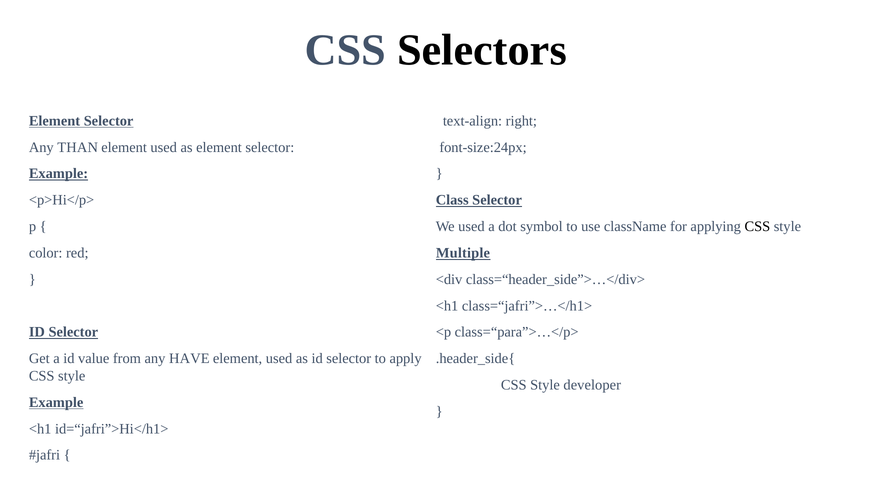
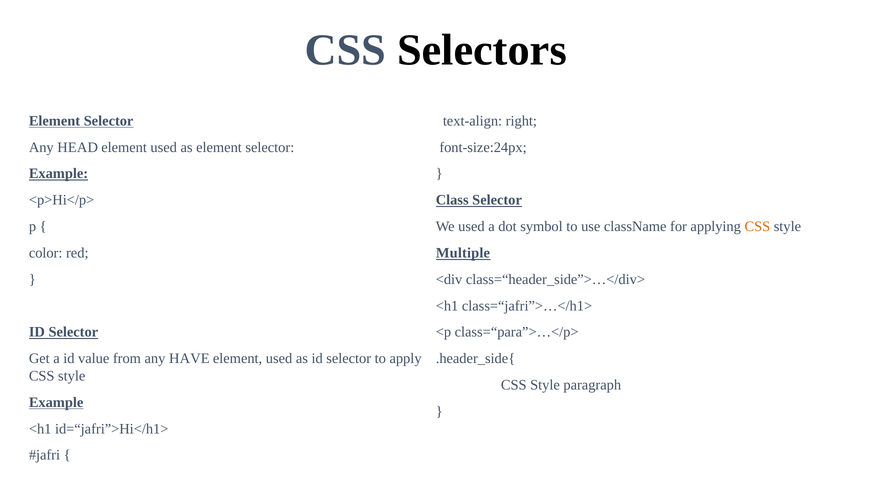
THAN: THAN -> HEAD (78, 147)
CSS colour: black -> orange (757, 226)
developer: developer -> paragraph (592, 385)
